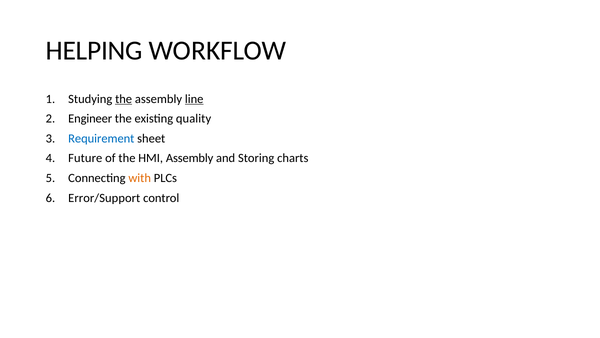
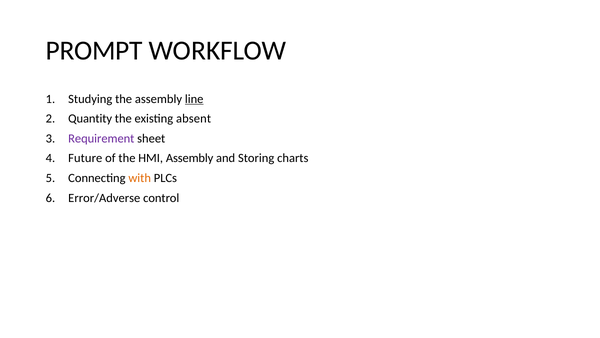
HELPING: HELPING -> PROMPT (94, 50)
the underline: present -> none (124, 99)
Engineer: Engineer -> Quantity (90, 119)
quality: quality -> absent (194, 119)
Requirement colour: blue -> purple (101, 138)
Error/Support: Error/Support -> Error/Adverse (104, 198)
